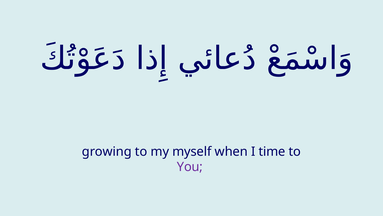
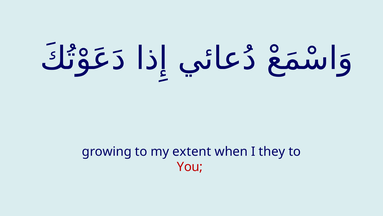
myself: myself -> extent (192, 151)
time: time -> they (272, 151)
You colour: purple -> red (190, 167)
